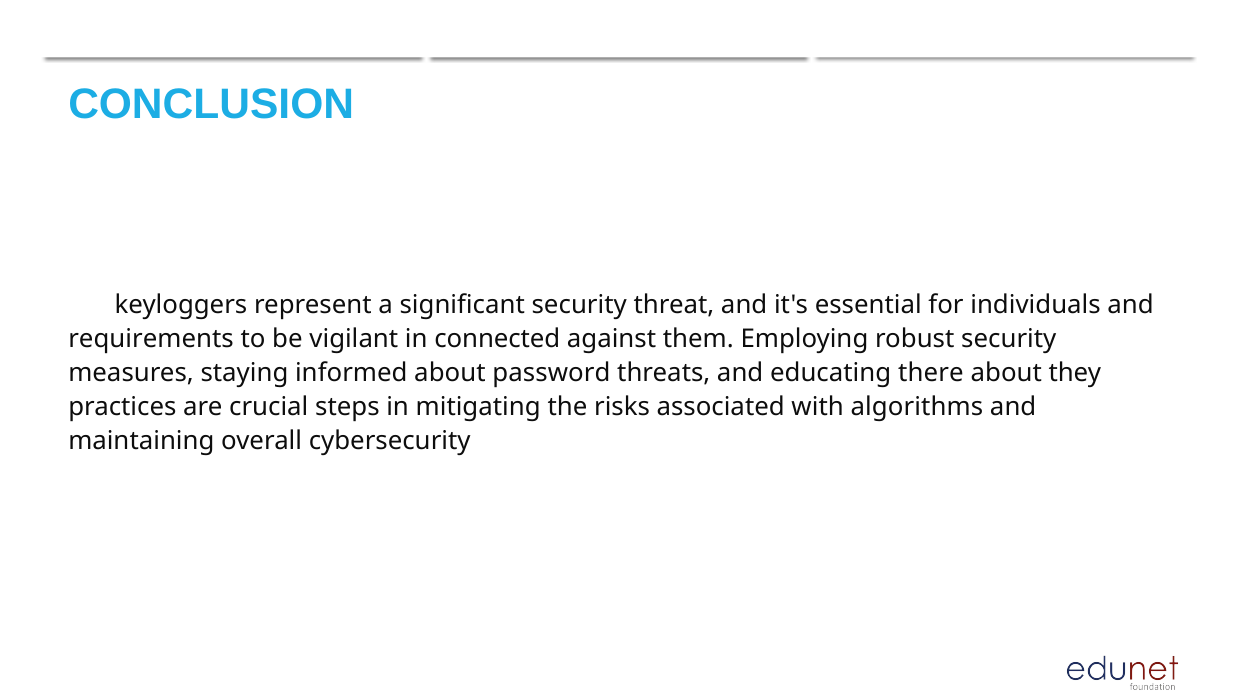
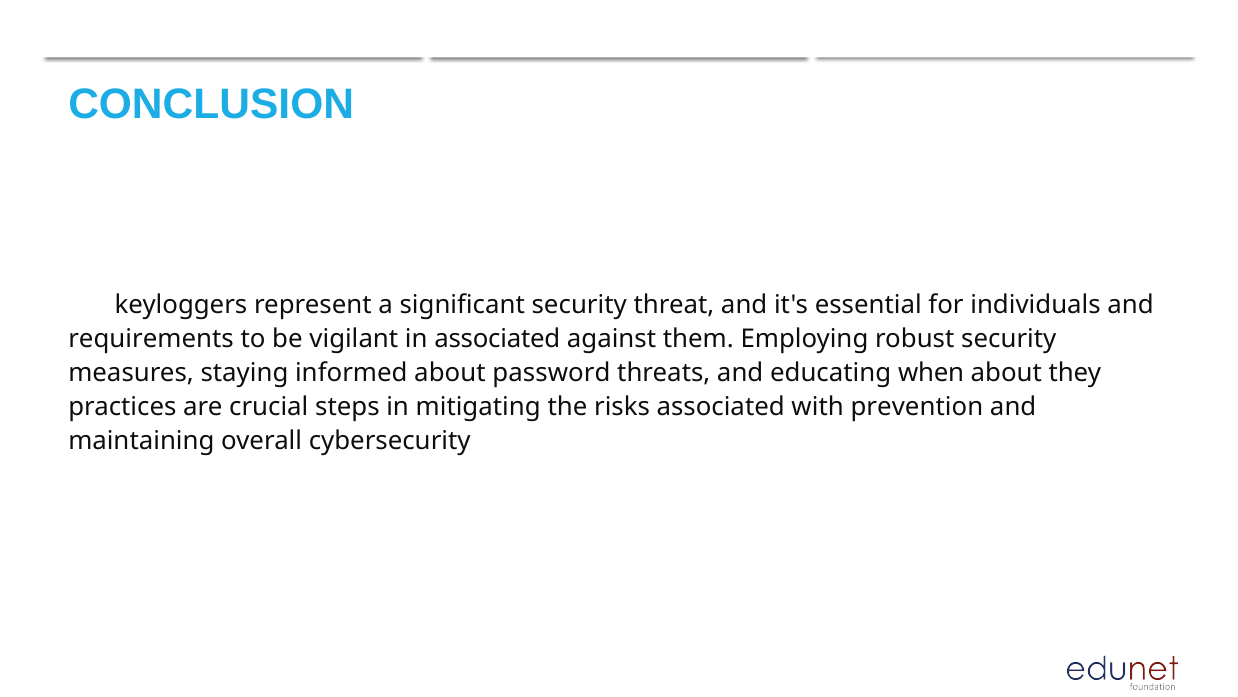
in connected: connected -> associated (497, 339)
there: there -> when (931, 373)
algorithms: algorithms -> prevention (917, 407)
